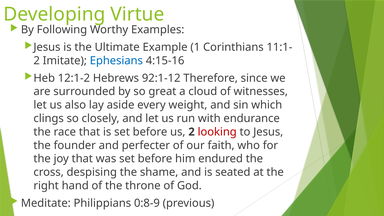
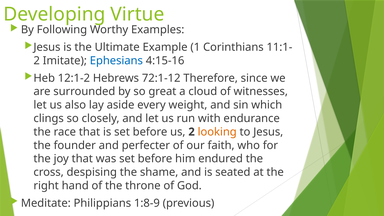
92:1-12: 92:1-12 -> 72:1-12 (161, 78)
looking colour: red -> orange (217, 132)
0:8-9: 0:8-9 -> 1:8-9 (147, 203)
